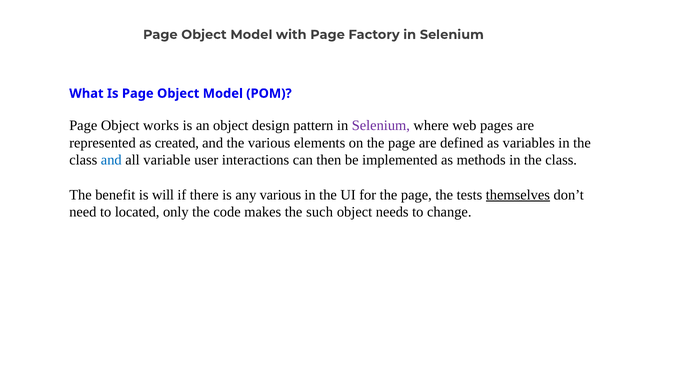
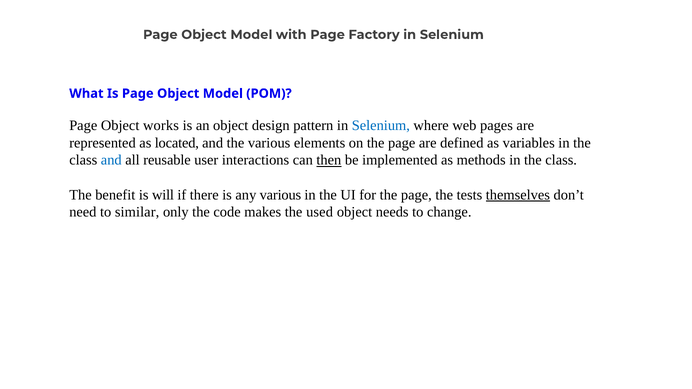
Selenium colour: purple -> blue (381, 126)
created: created -> located (177, 143)
variable: variable -> reusable (167, 160)
then underline: none -> present (329, 160)
located: located -> similar (137, 212)
such: such -> used (320, 212)
